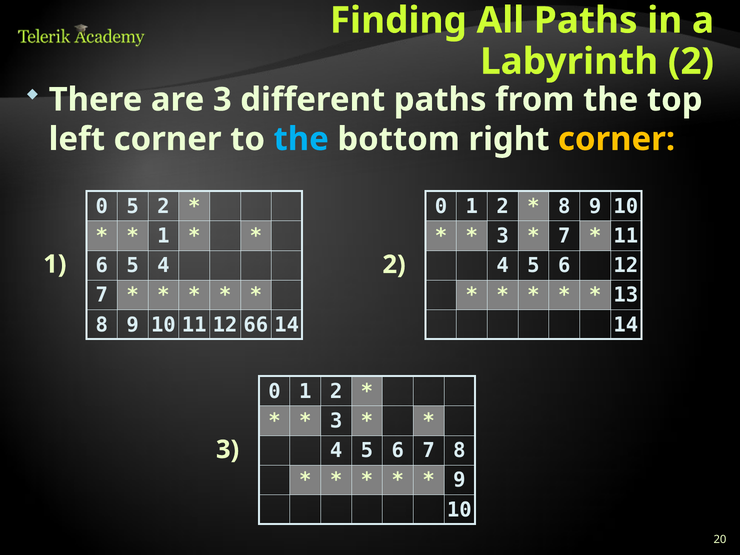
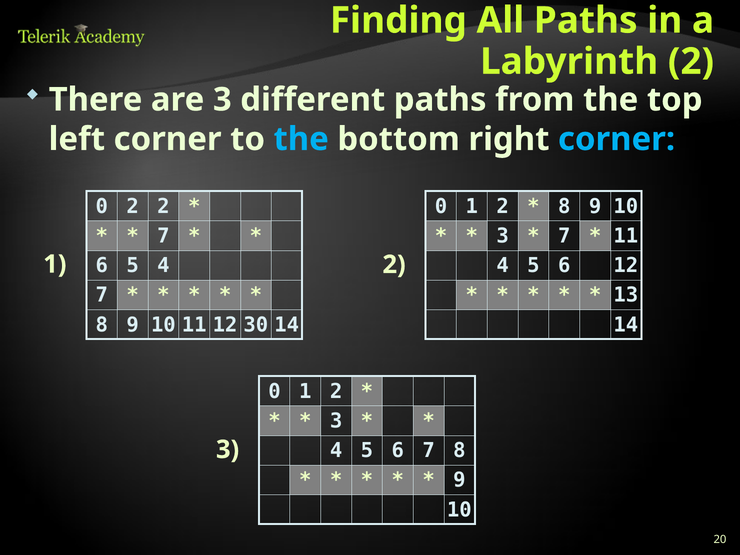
corner colour: yellow -> light blue (617, 139)
0 5: 5 -> 2 (133, 206)
1: 1 -> 7 (163, 236)
66: 66 -> 30 (256, 325)
